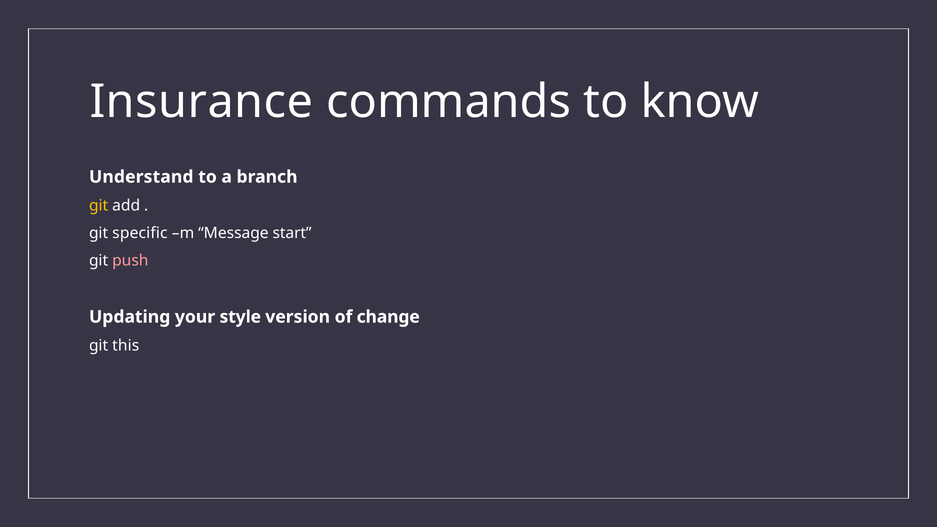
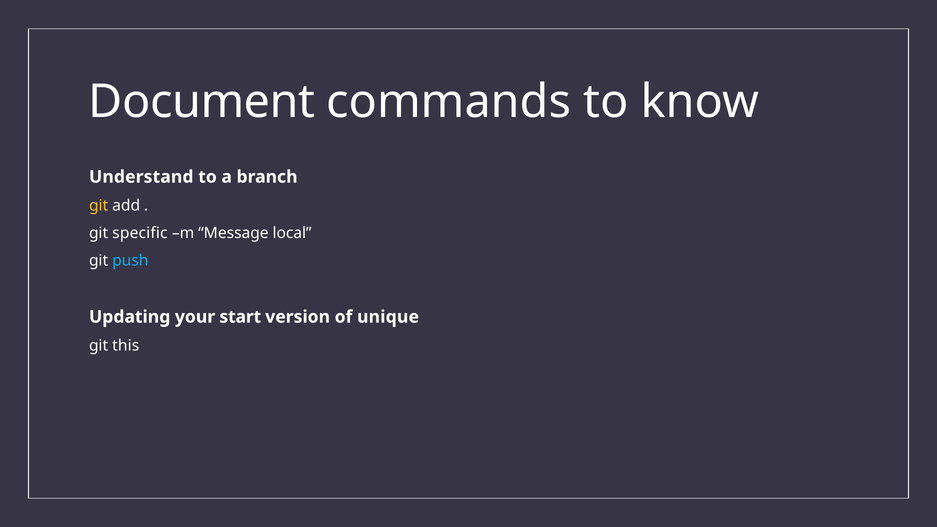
Insurance: Insurance -> Document (202, 102)
start: start -> local (292, 233)
push colour: pink -> light blue (130, 261)
style: style -> start (240, 317)
change: change -> unique (388, 317)
